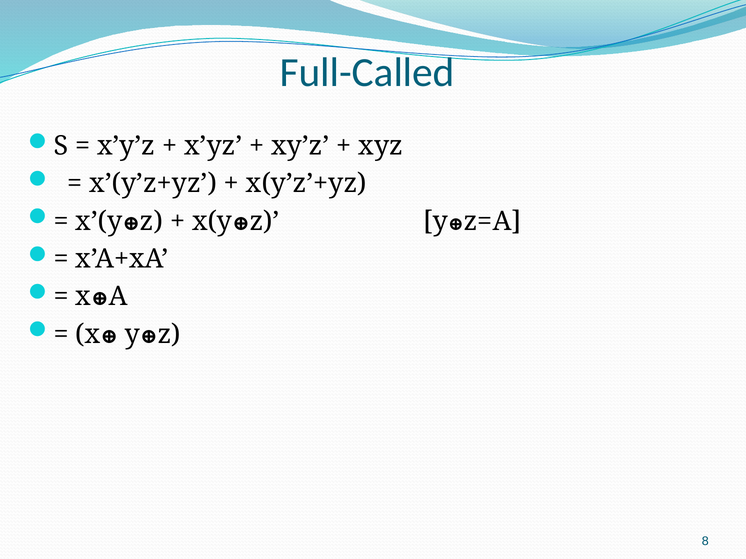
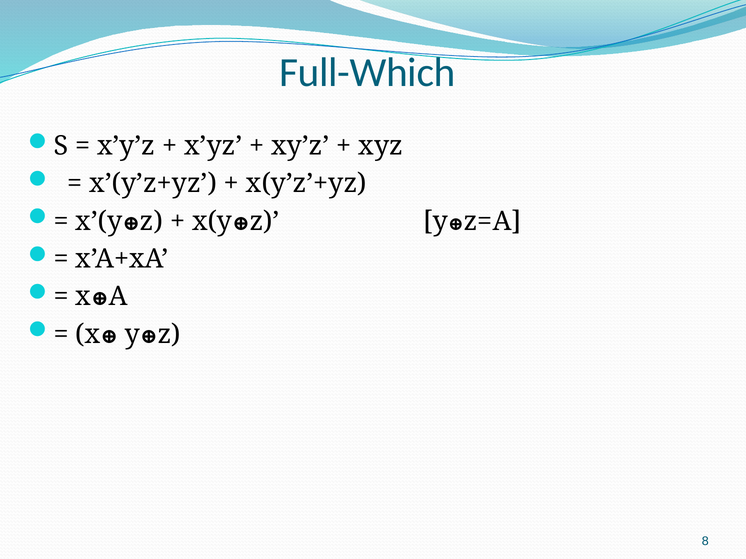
Full-Called: Full-Called -> Full-Which (367, 73)
